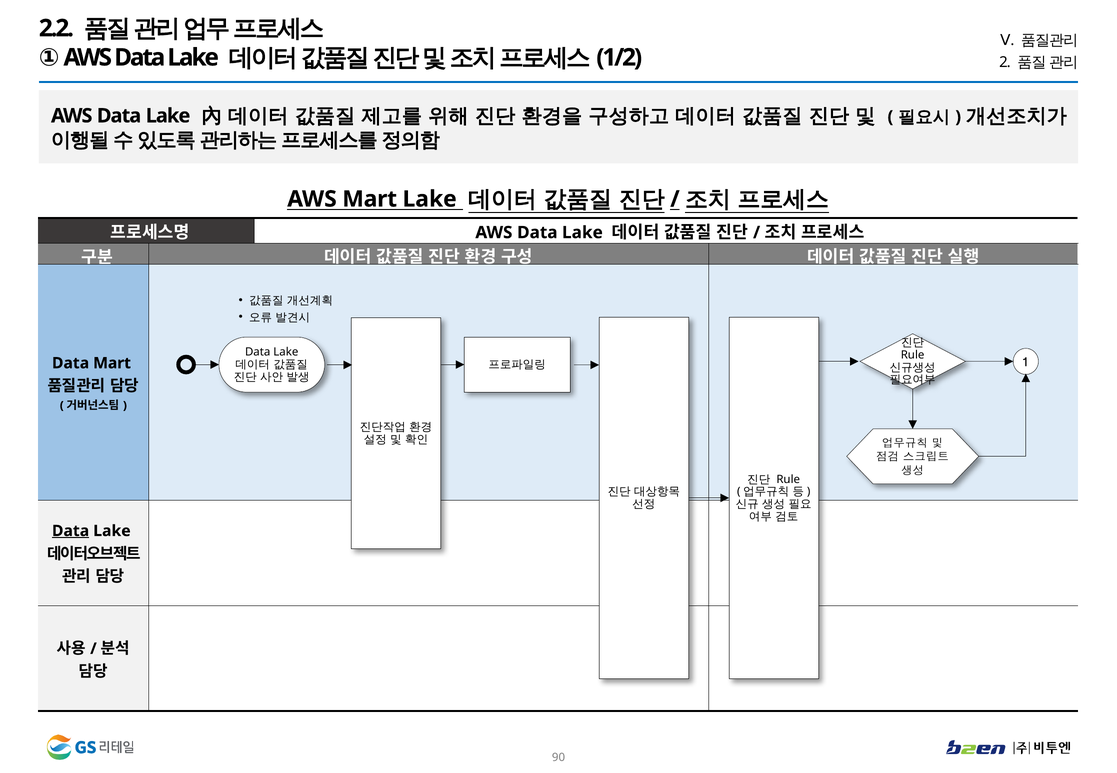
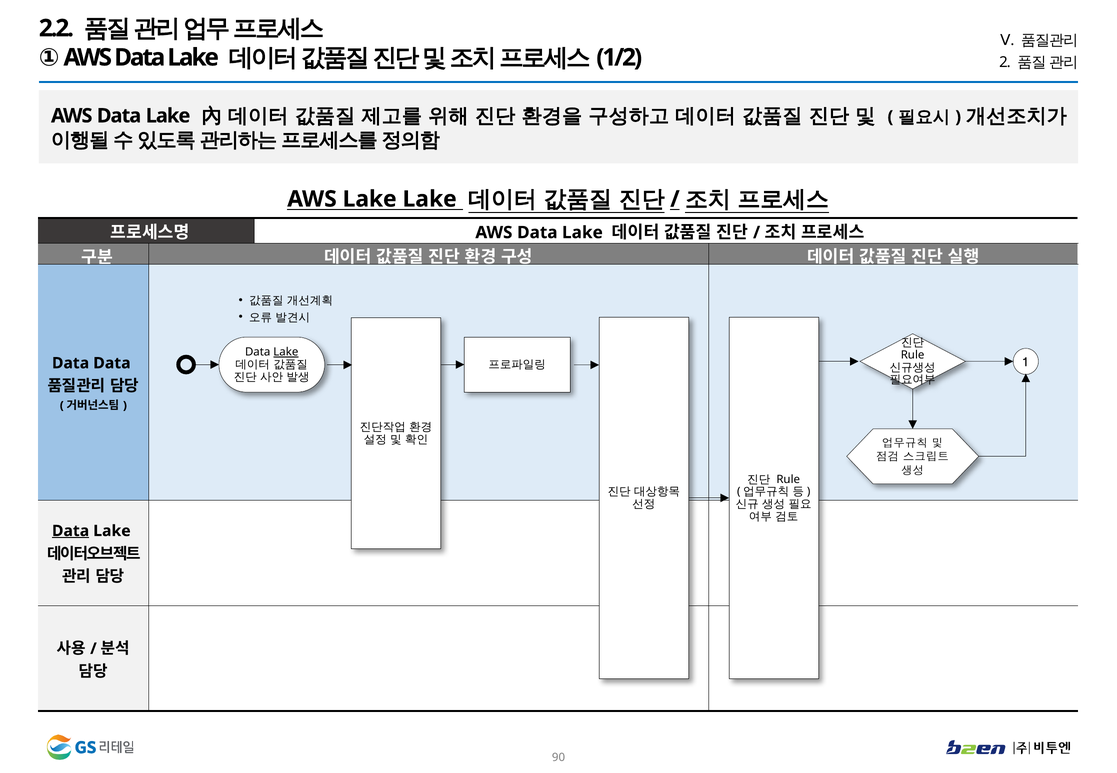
AWS Mart: Mart -> Lake (370, 199)
Lake underline: none -> present (286, 352)
Data Mart: Mart -> Data (112, 363)
